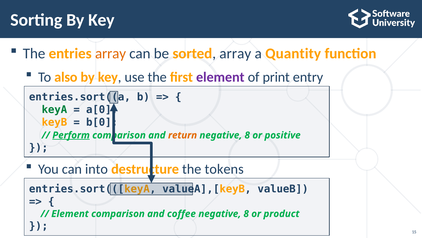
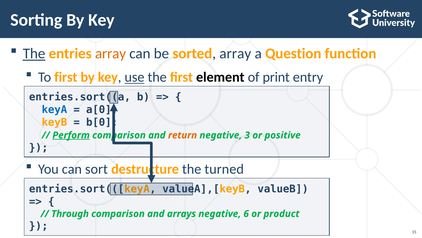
The underline: none -> present (34, 54)
Quantity: Quantity -> Question (293, 54)
To also: also -> first (66, 77)
use underline: none -> present (134, 77)
element colour: purple -> black (220, 77)
keyA colour: green -> blue (54, 109)
8: 8 -> 3 (247, 135)
into: into -> sort (96, 169)
tokens: tokens -> turned (224, 169)
Element: Element -> Through (70, 213)
coffee: coffee -> arrays (181, 213)
8: 8 -> 6 (246, 213)
